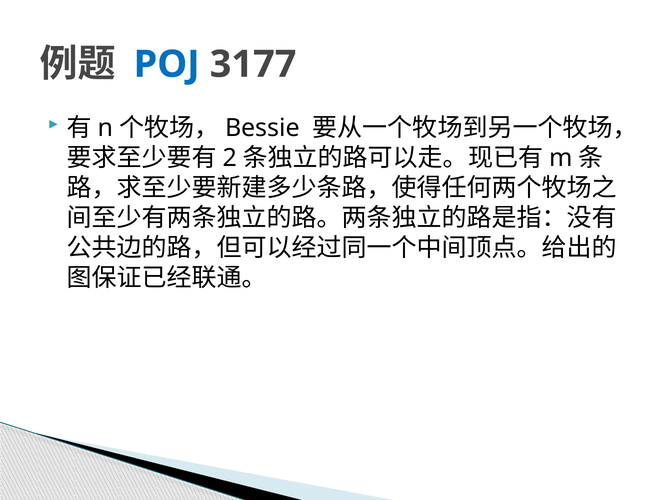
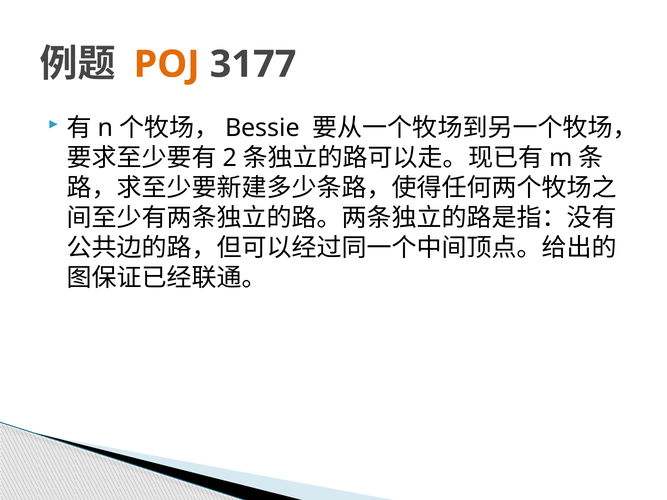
POJ colour: blue -> orange (167, 64)
